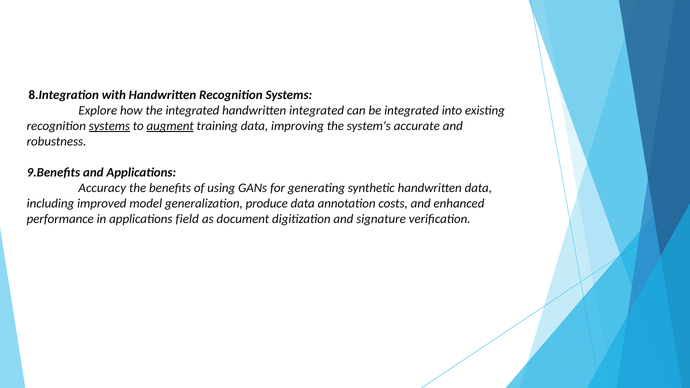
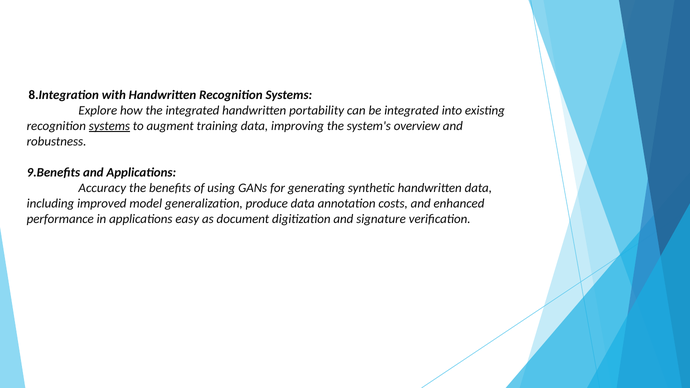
handwritten integrated: integrated -> portability (317, 110)
augment underline: present -> none (170, 126)
accurate: accurate -> overview (417, 126)
field: field -> easy (187, 219)
